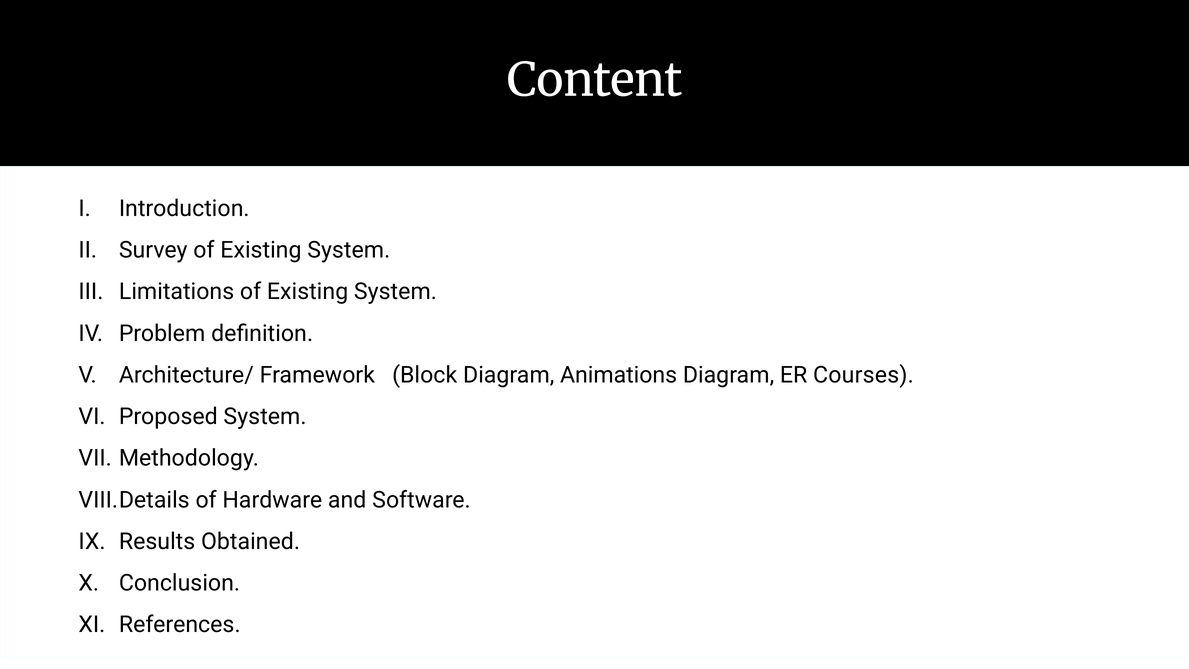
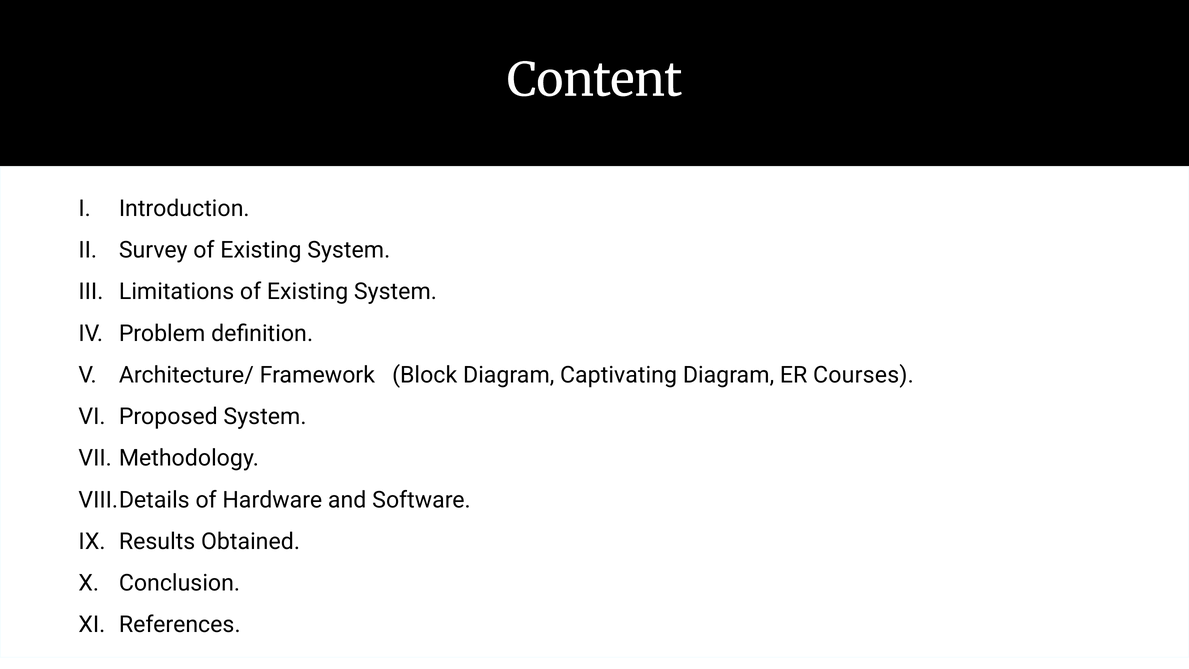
Animations: Animations -> Captivating (619, 375)
